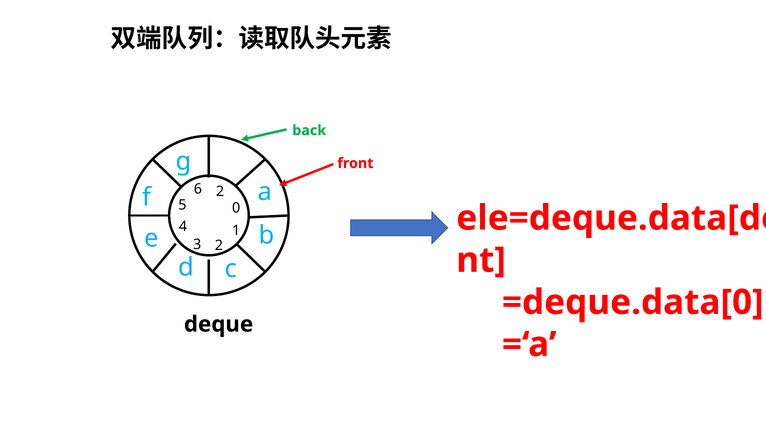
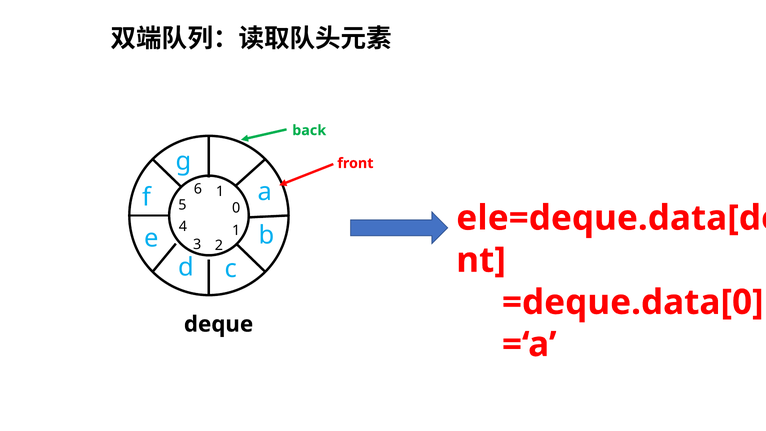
6 2: 2 -> 1 (220, 191)
